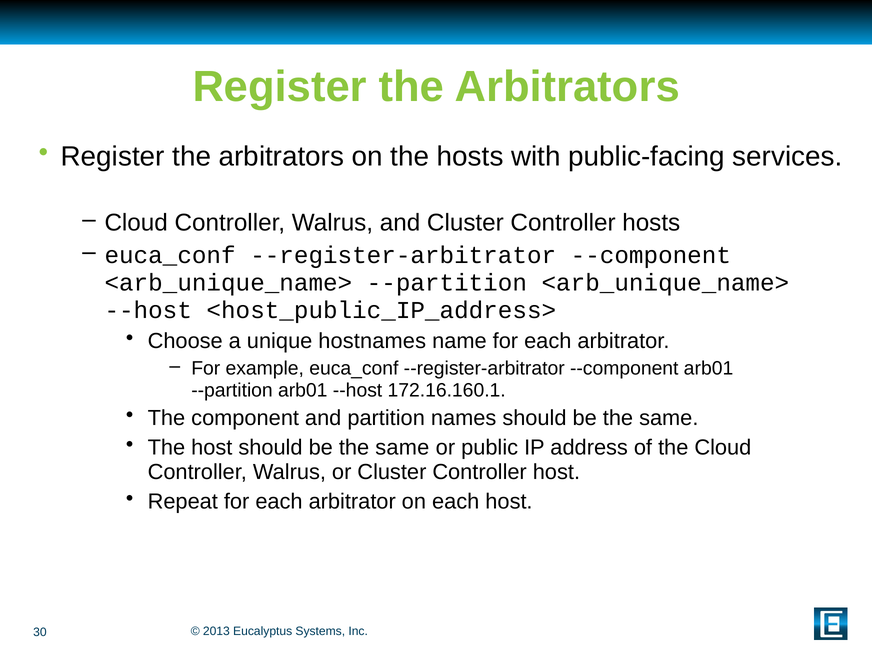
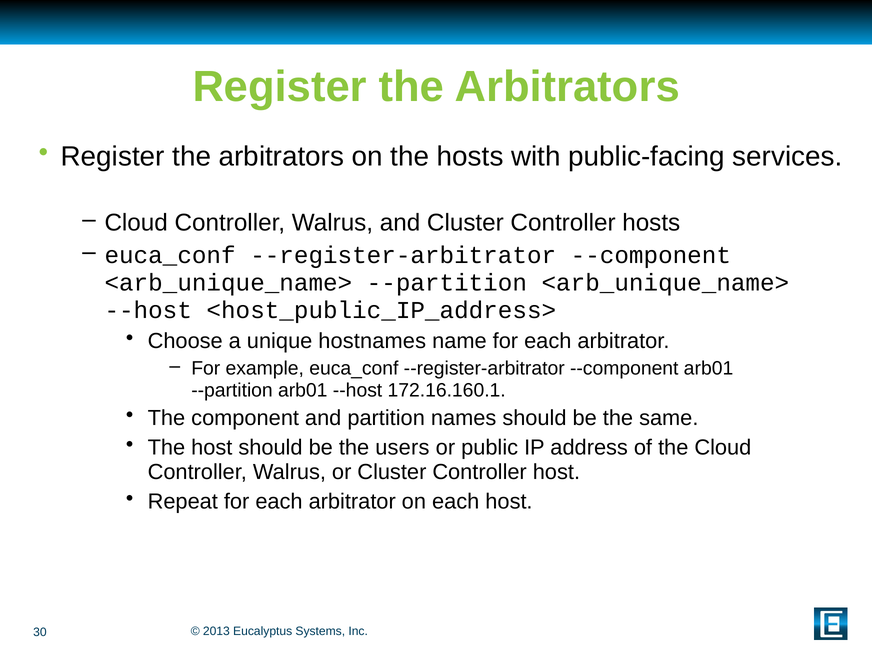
same: same -> users (402, 447)
